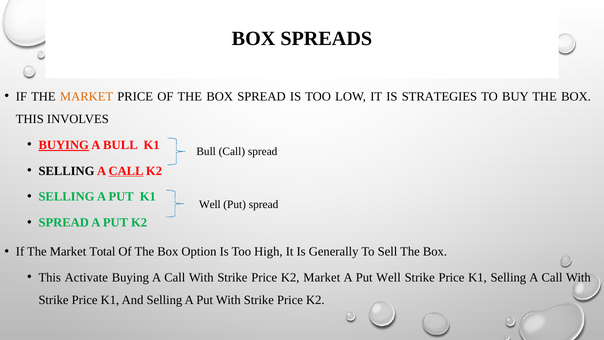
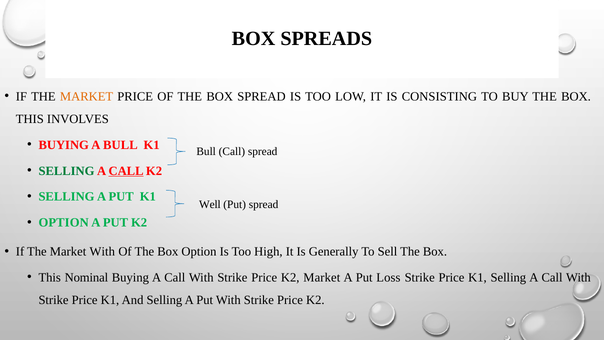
STRATEGIES: STRATEGIES -> CONSISTING (439, 96)
BUYING underline: present -> none (64, 145)
SELLING colour: black -> green (66, 171)
SPREAD: SPREAD -> OPTION (64, 222)
Market Total: Total -> With (102, 251)
Activate: Activate -> Nominal (86, 277)
Put Well: Well -> Loss (388, 277)
